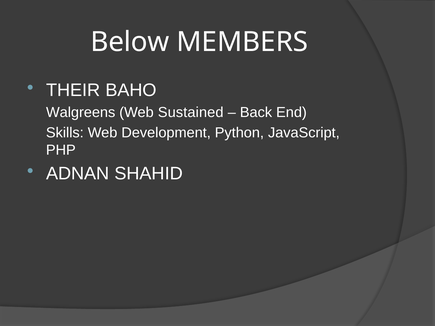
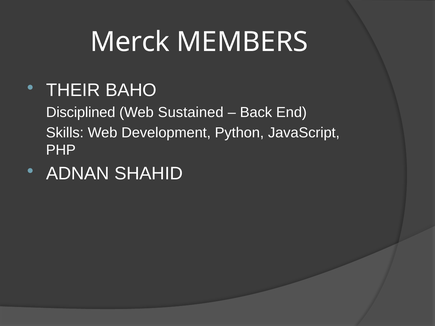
Below: Below -> Merck (130, 42)
Walgreens: Walgreens -> Disciplined (81, 113)
